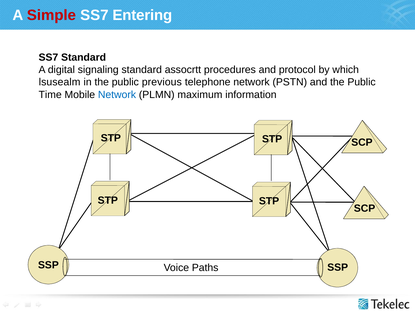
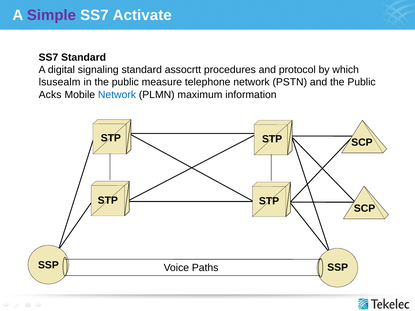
Simple colour: red -> purple (51, 15)
Entering: Entering -> Activate (142, 15)
previous: previous -> measure (162, 82)
Time: Time -> Acks (50, 95)
